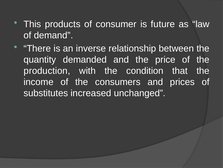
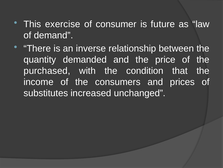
products: products -> exercise (63, 24)
production: production -> purchased (47, 71)
